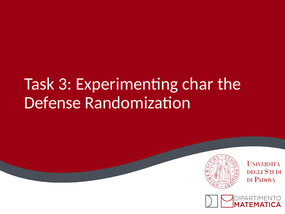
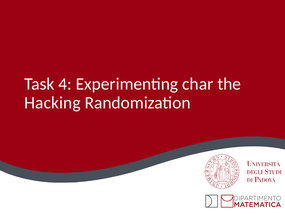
3: 3 -> 4 (65, 84)
Defense: Defense -> Hacking (52, 103)
